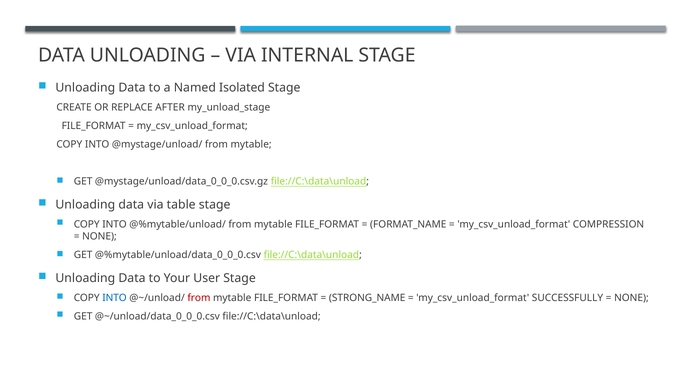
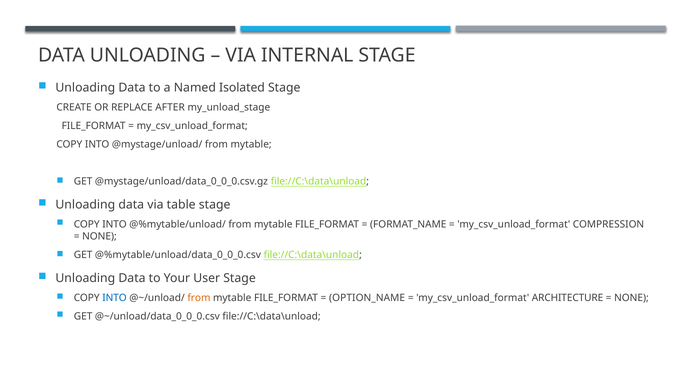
from colour: red -> orange (199, 298)
STRONG_NAME: STRONG_NAME -> OPTION_NAME (367, 298)
SUCCESSFULLY: SUCCESSFULLY -> ARCHITECTURE (568, 298)
